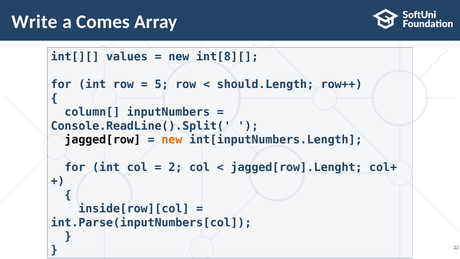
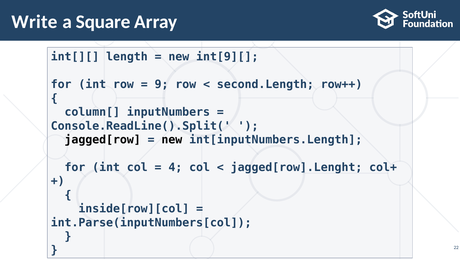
Comes: Comes -> Square (103, 22)
values: values -> length (127, 57)
int[8][: int[8][ -> int[9][ (227, 57)
5: 5 -> 9 (162, 84)
should.Length: should.Length -> second.Length (265, 84)
new colour: orange -> black (172, 140)
2: 2 -> 4 (175, 167)
